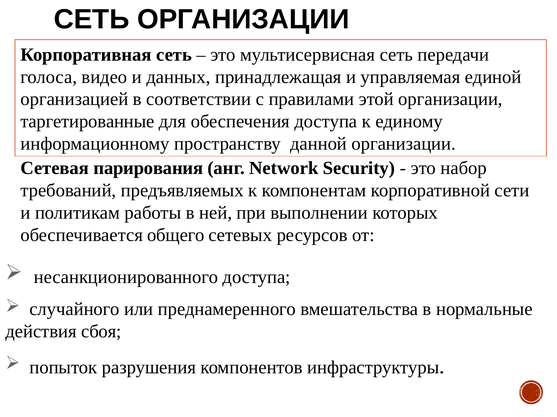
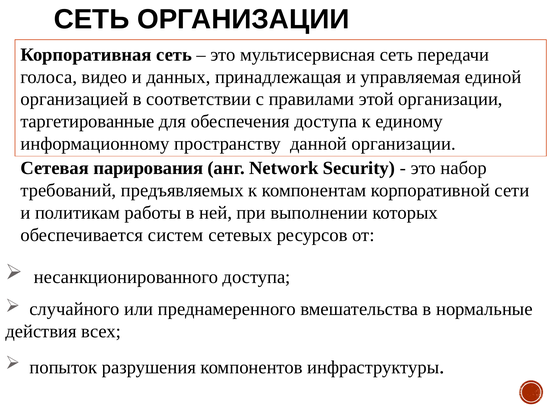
общего: общего -> систем (176, 235)
сбоя: сбоя -> всех (101, 332)
